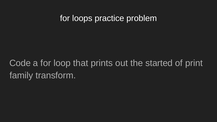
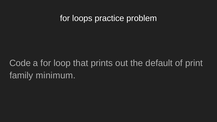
started: started -> default (159, 63)
transform: transform -> minimum (56, 76)
